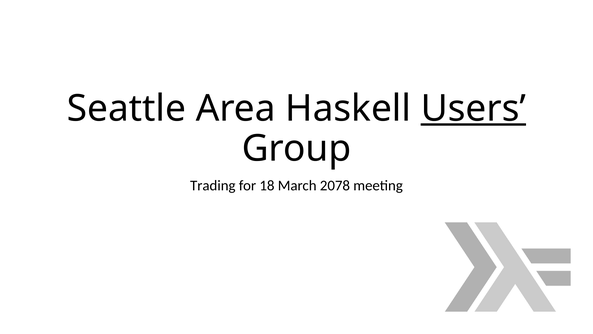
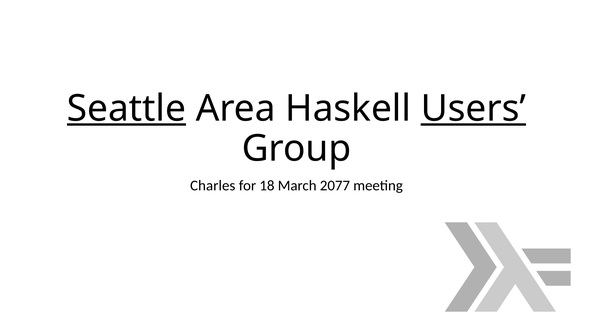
Seattle underline: none -> present (126, 108)
Trading: Trading -> Charles (213, 185)
2078: 2078 -> 2077 (335, 185)
